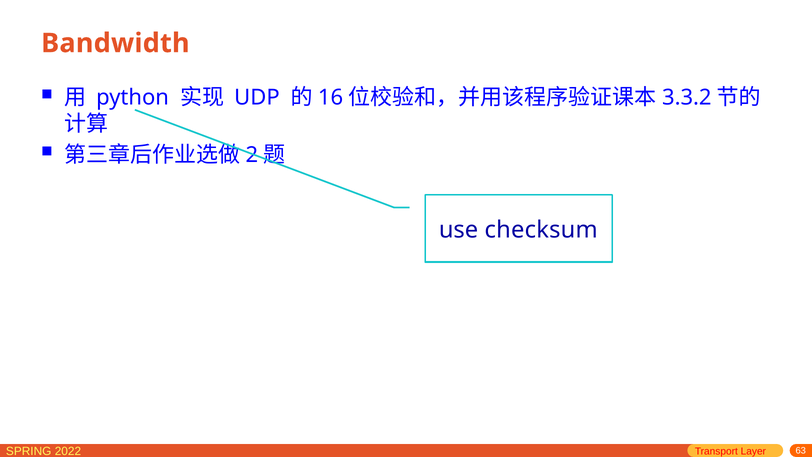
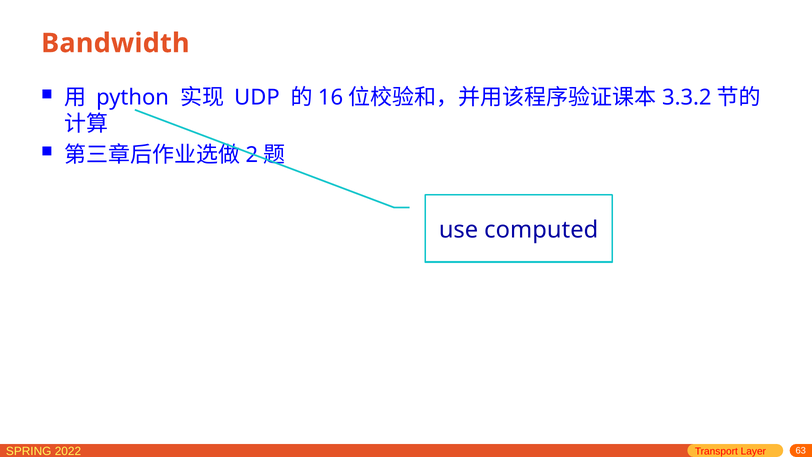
checksum: checksum -> computed (541, 230)
